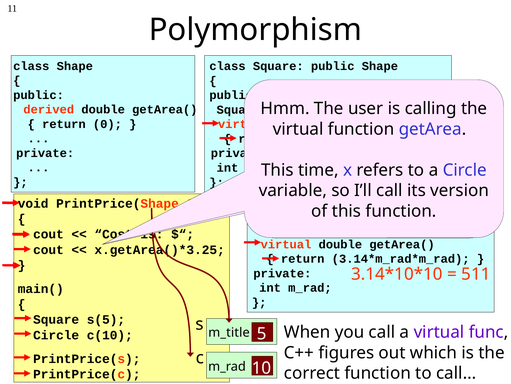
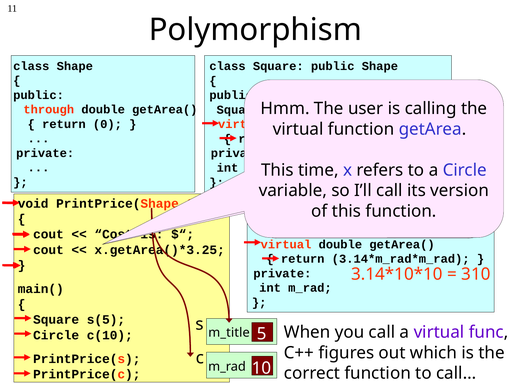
derived: derived -> through (49, 109)
511: 511 -> 310 (476, 274)
